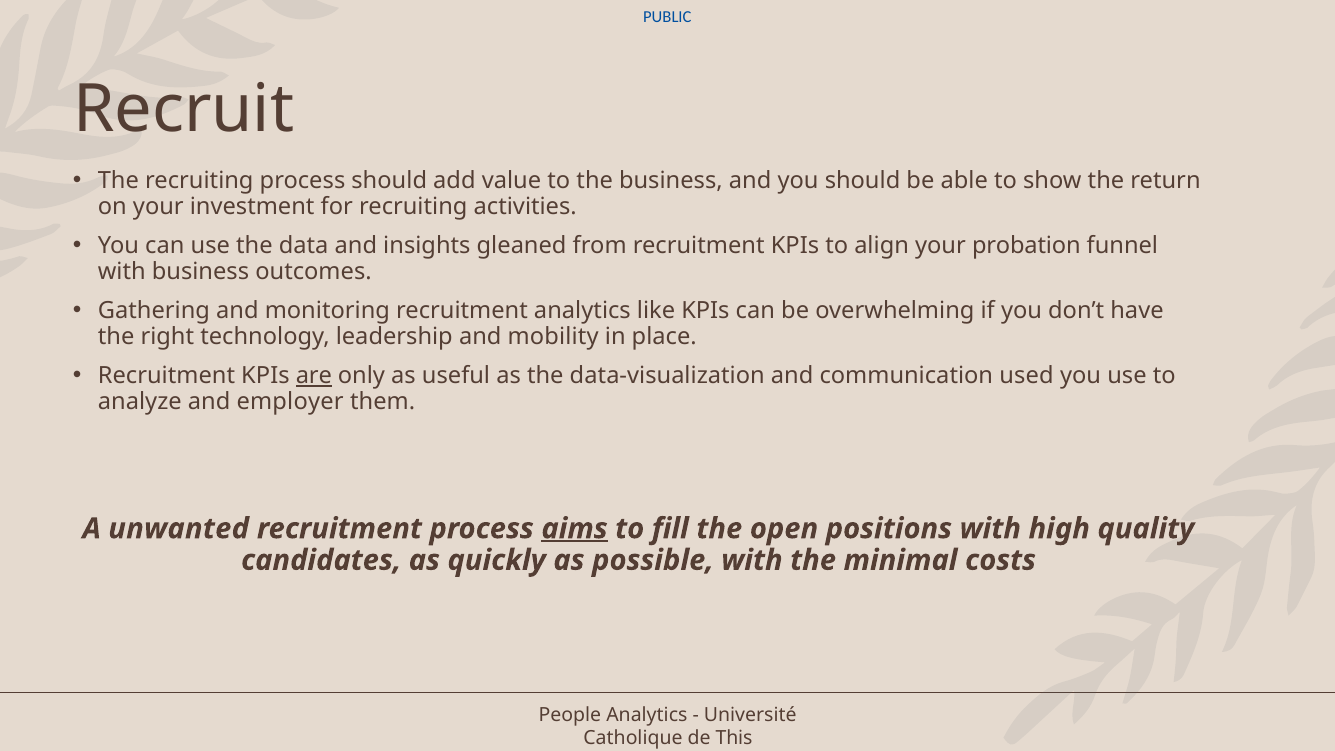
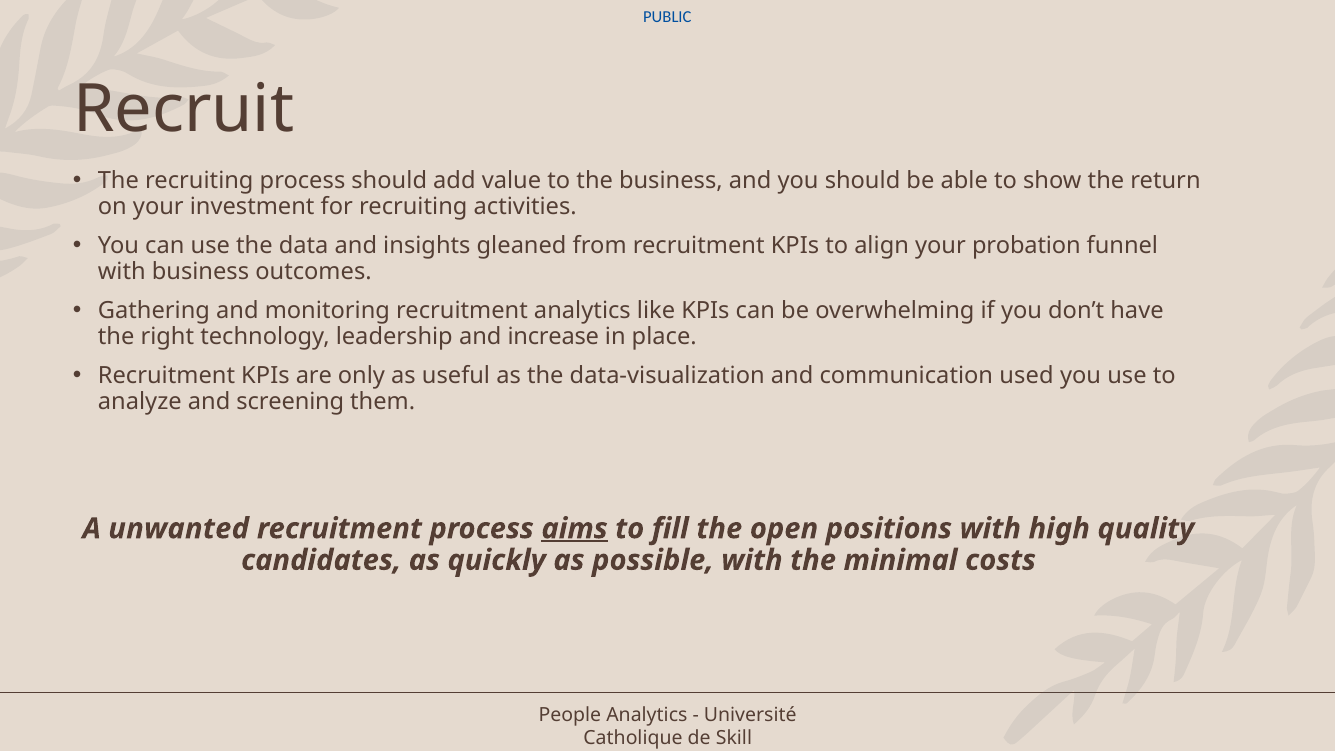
mobility: mobility -> increase (553, 336)
are underline: present -> none (314, 376)
employer: employer -> screening (290, 401)
This: This -> Skill (734, 738)
